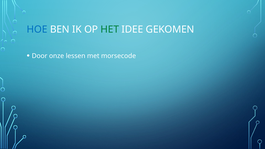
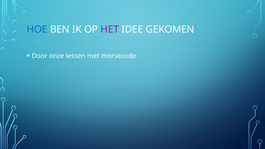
HET colour: green -> purple (110, 29)
